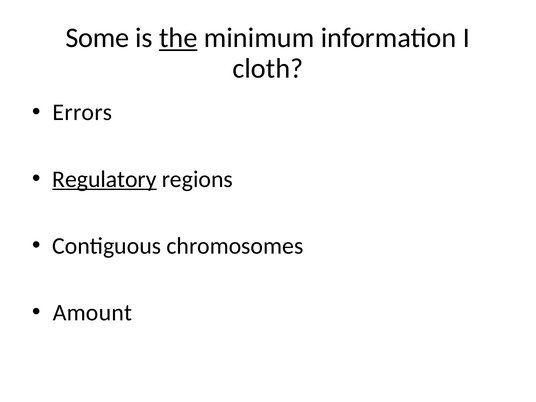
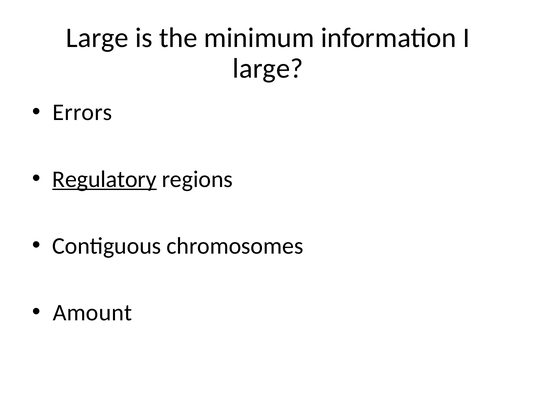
Some: Some -> Large (97, 38)
the underline: present -> none (178, 38)
cloth: cloth -> large (268, 69)
